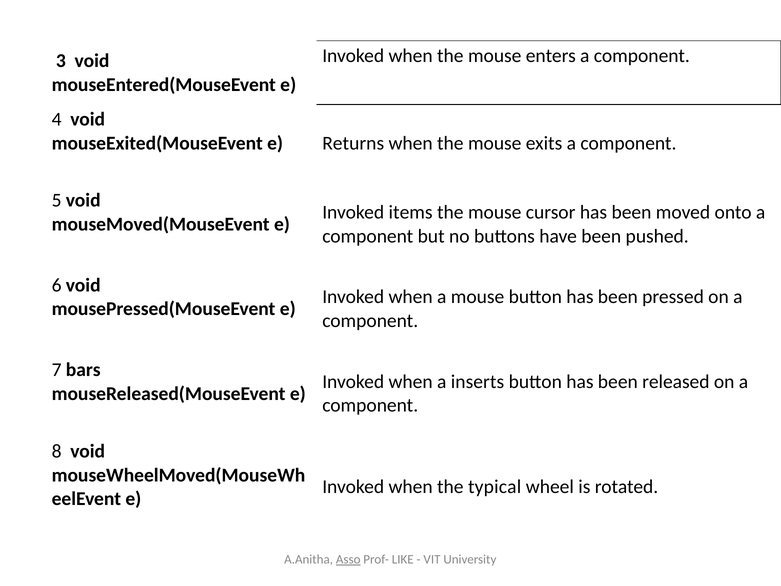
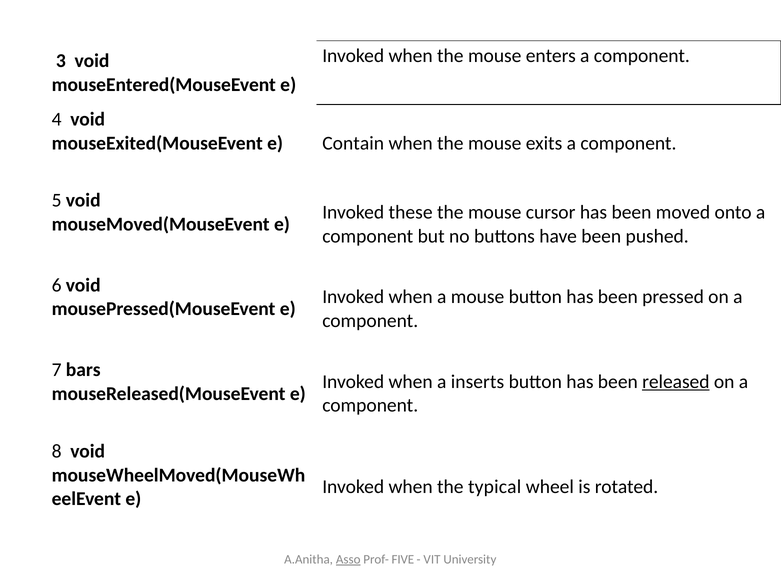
Returns: Returns -> Contain (353, 143)
items: items -> these (411, 212)
released underline: none -> present (676, 382)
LIKE: LIKE -> FIVE (403, 559)
